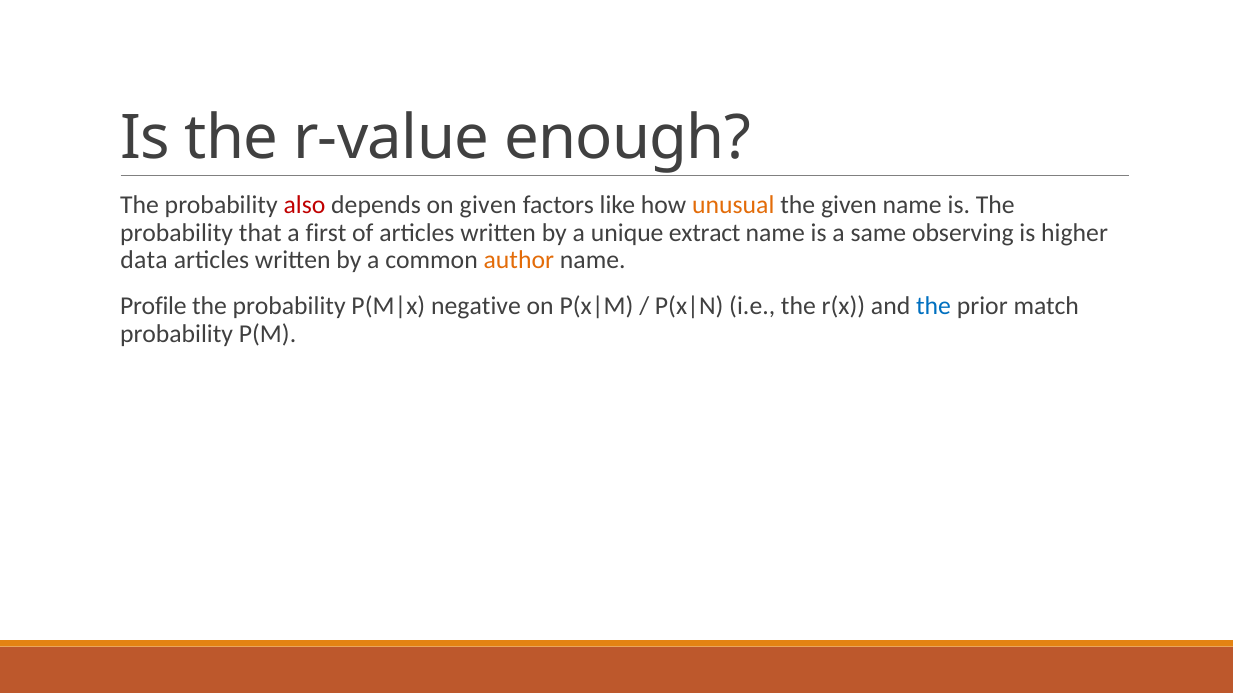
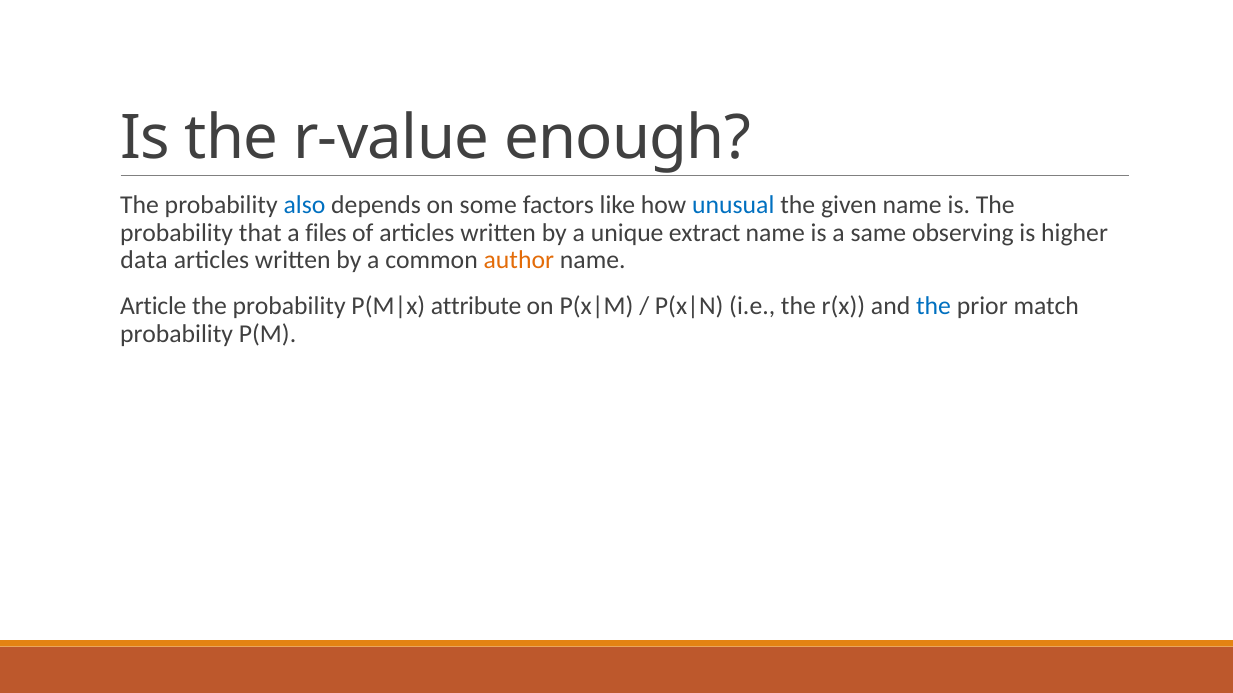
also colour: red -> blue (304, 205)
on given: given -> some (488, 205)
unusual colour: orange -> blue (733, 205)
first: first -> files (326, 233)
Profile: Profile -> Article (153, 306)
negative: negative -> attribute (476, 306)
